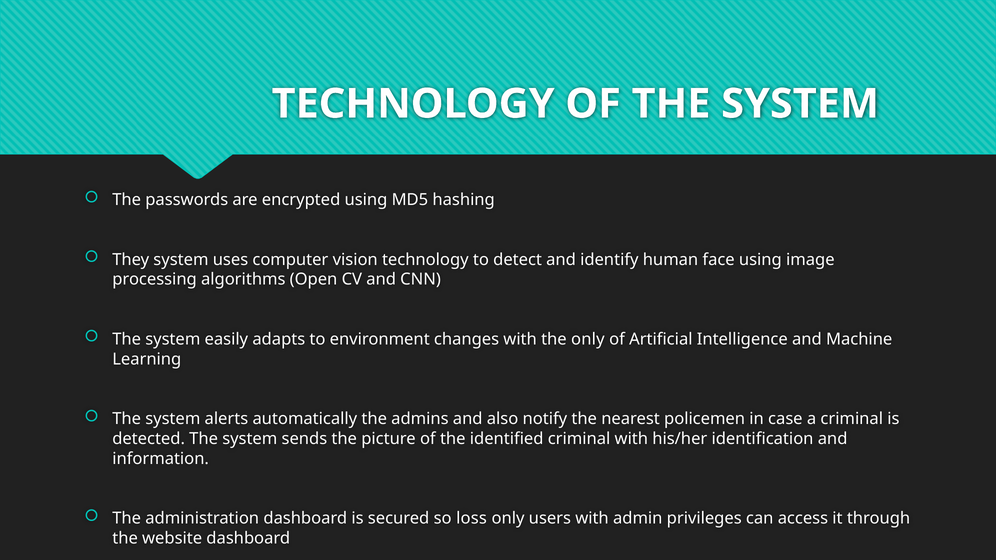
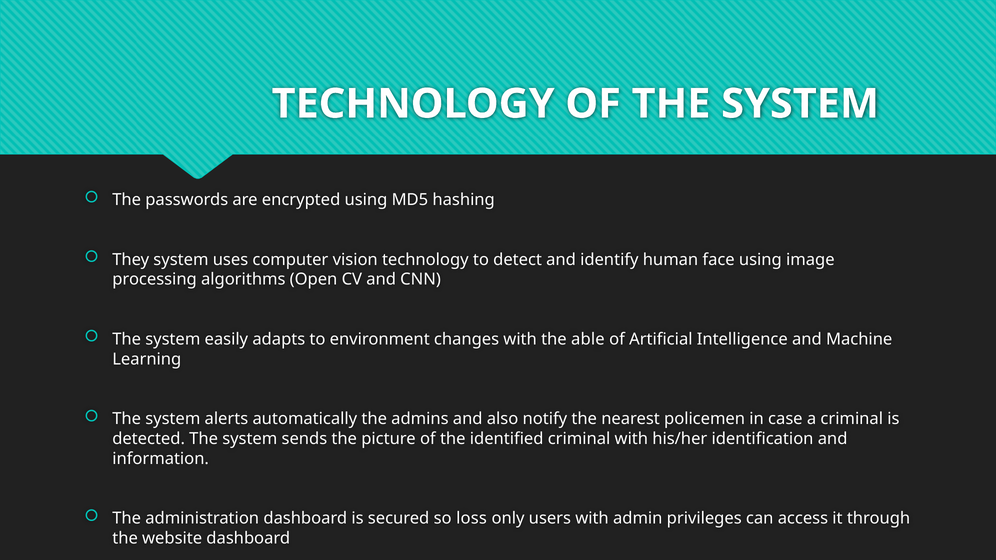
the only: only -> able (588, 339)
